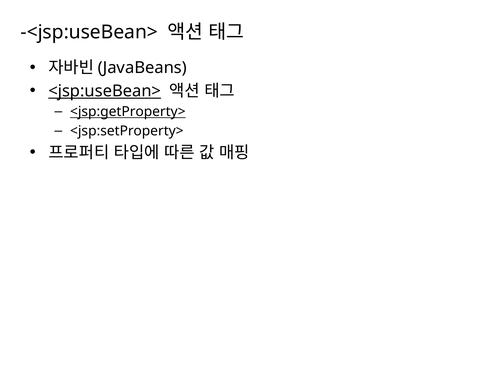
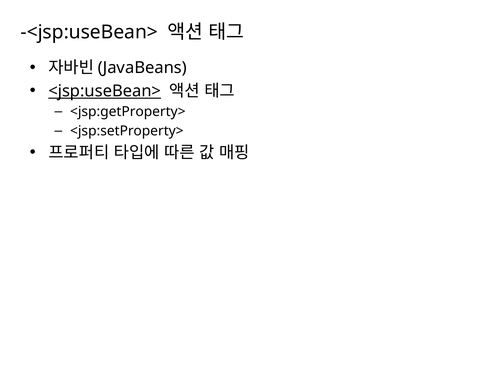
<jsp:getProperty> underline: present -> none (128, 112)
